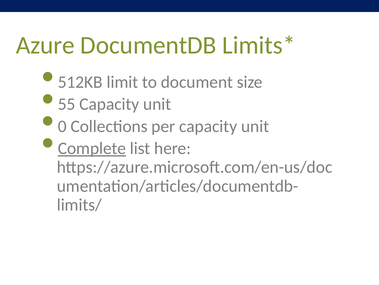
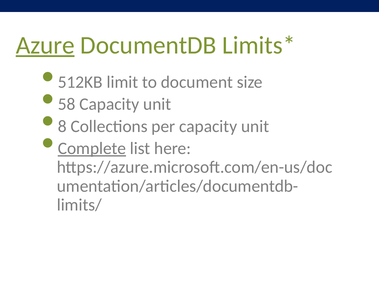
Azure underline: none -> present (45, 45)
55: 55 -> 58 (67, 104)
0: 0 -> 8 (62, 126)
